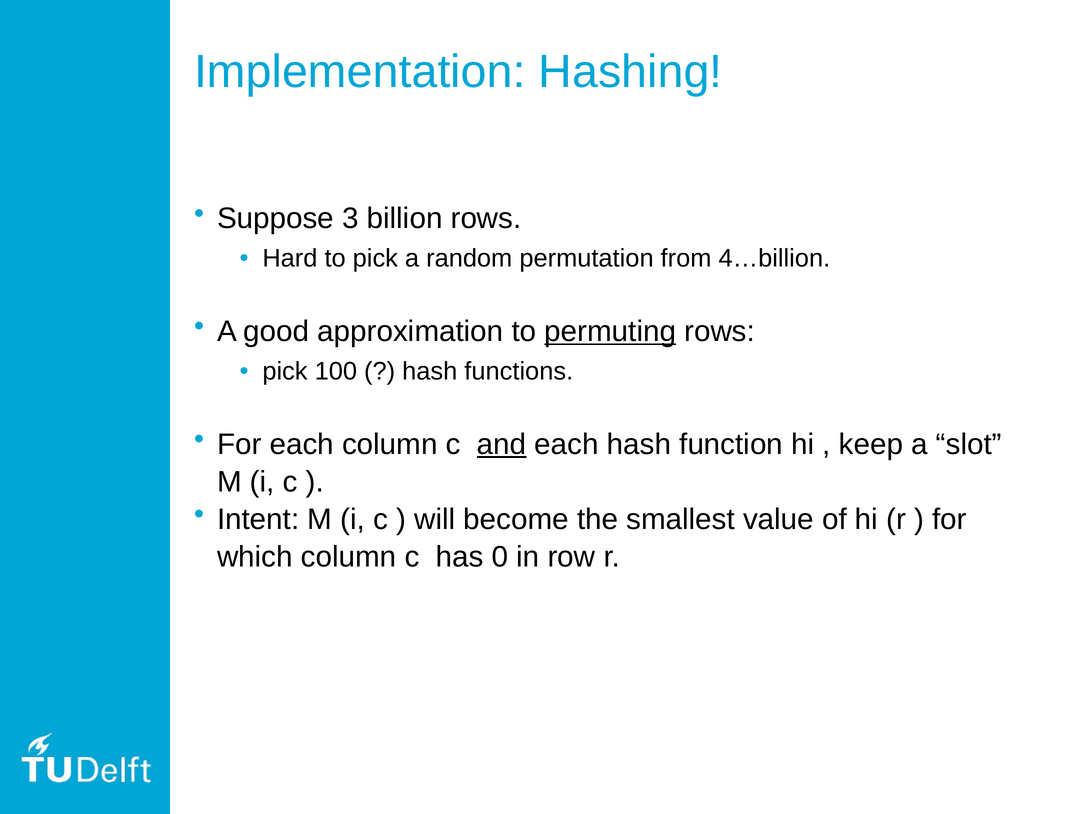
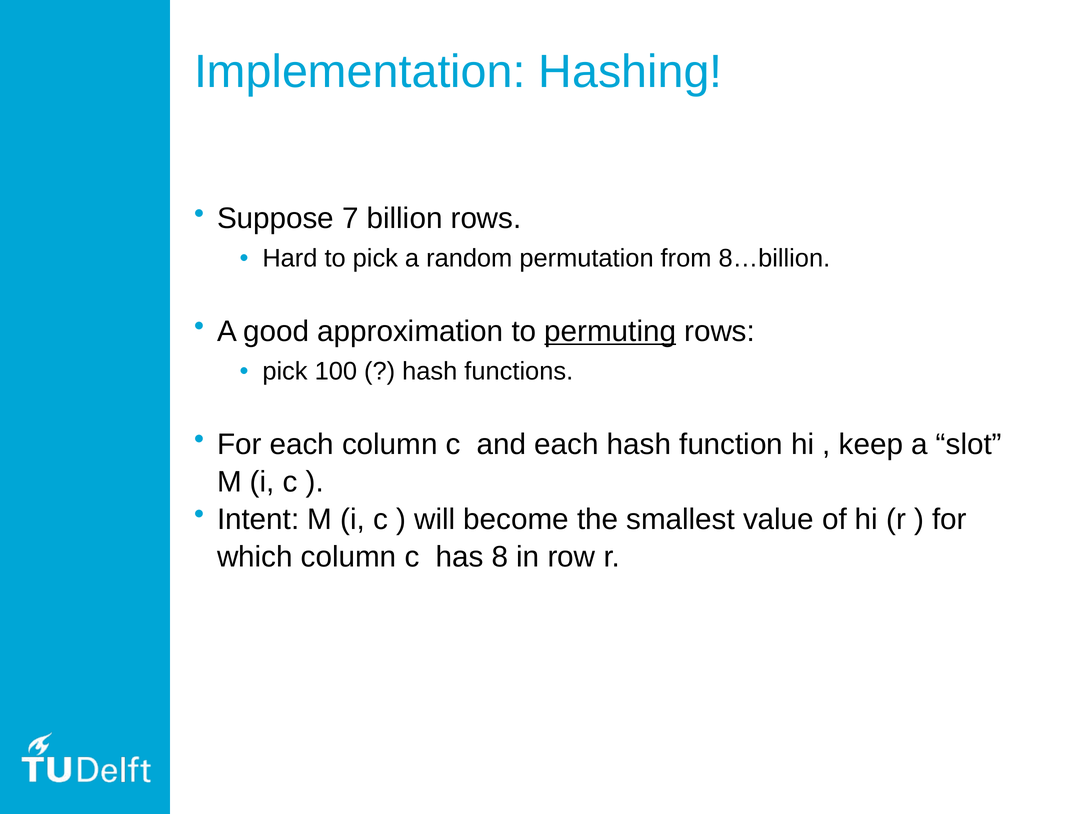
3: 3 -> 7 (350, 218)
4…billion: 4…billion -> 8…billion (774, 258)
and underline: present -> none (502, 444)
0: 0 -> 8 (500, 557)
